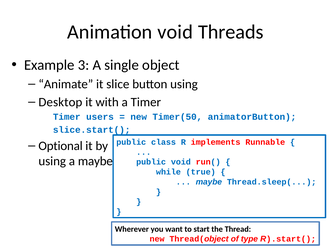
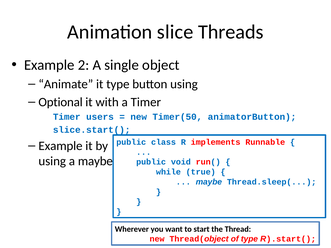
Animation void: void -> slice (175, 32)
3: 3 -> 2 (84, 65)
it slice: slice -> type (118, 84)
Desktop: Desktop -> Optional (61, 102)
Optional: Optional -> Example (60, 146)
